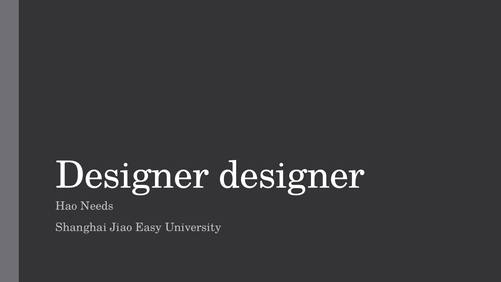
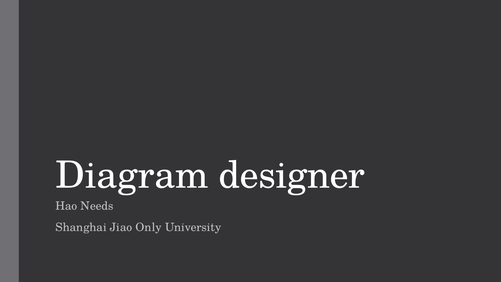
Designer: Designer -> Diagram (132, 175)
Easy: Easy -> Only (149, 227)
